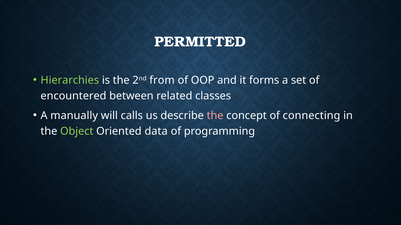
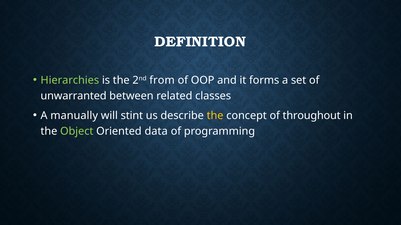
PERMITTED: PERMITTED -> DEFINITION (200, 42)
encountered: encountered -> unwarranted (74, 96)
calls: calls -> stint (132, 116)
the colour: pink -> yellow (215, 116)
connecting: connecting -> throughout (312, 116)
